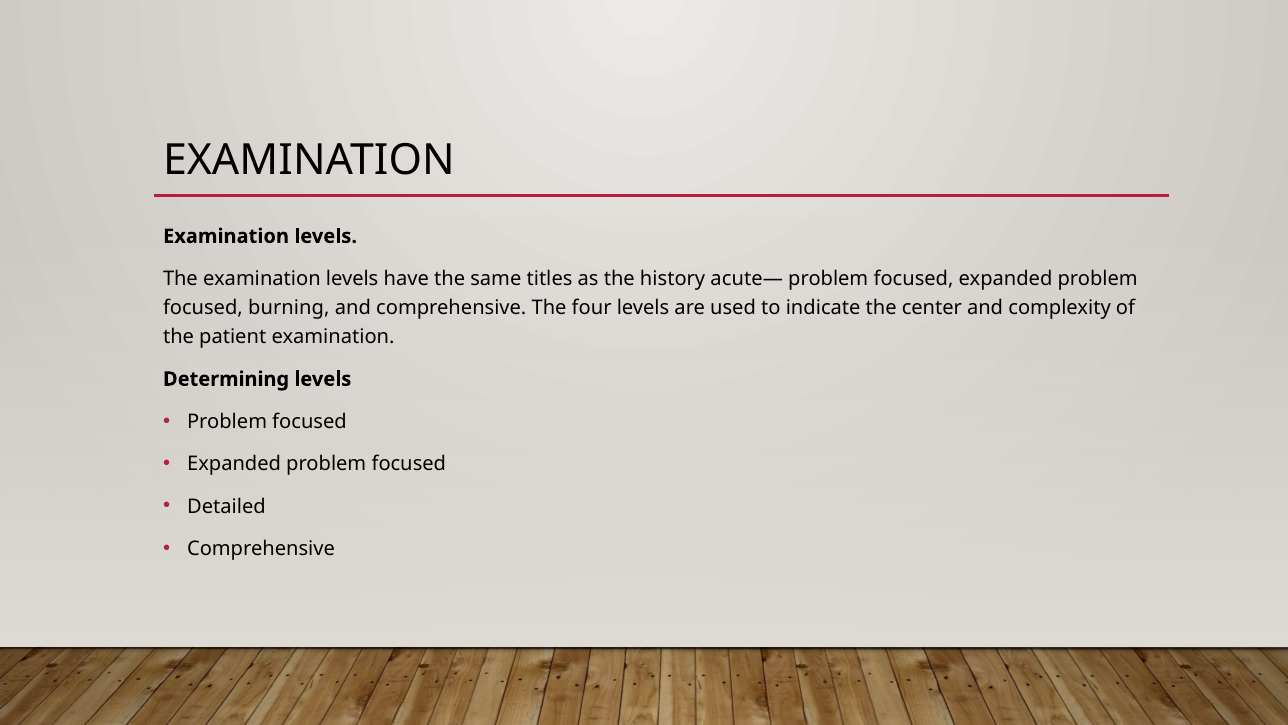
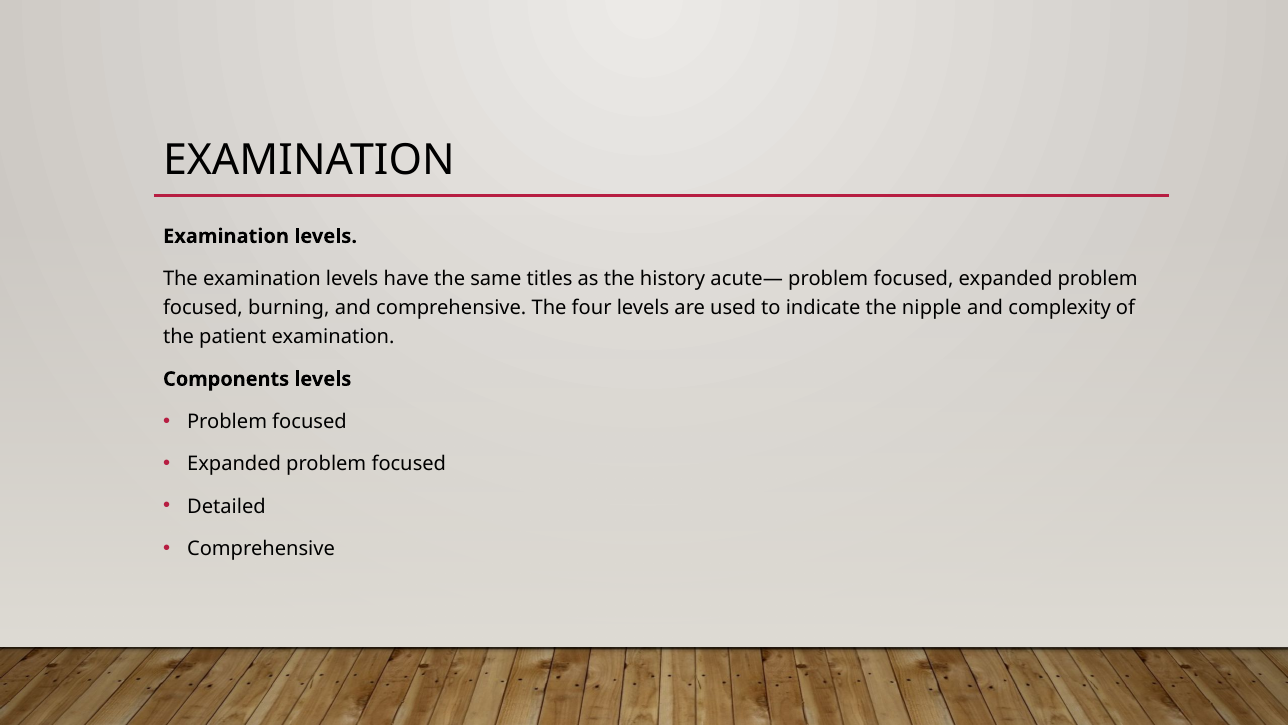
center: center -> nipple (932, 307)
Determining: Determining -> Components (226, 379)
